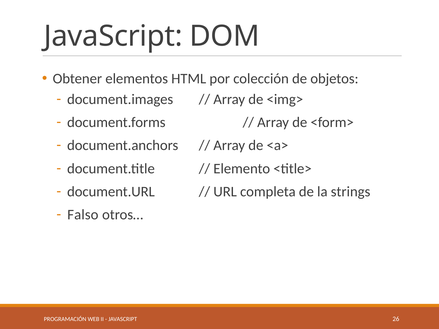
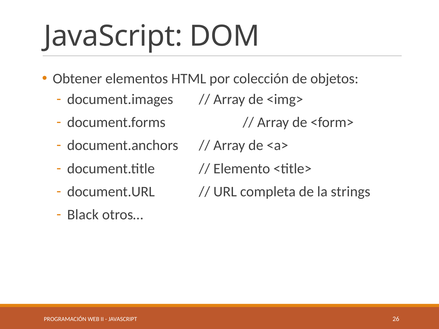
Falso: Falso -> Black (83, 215)
